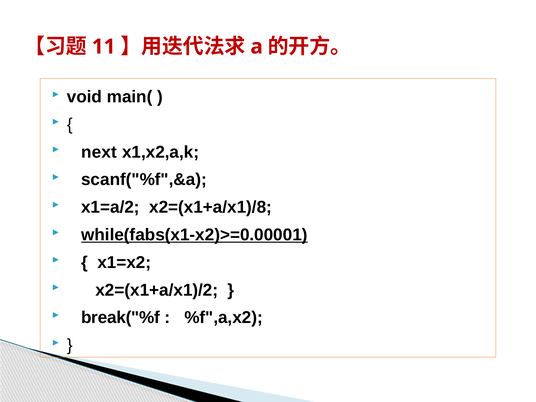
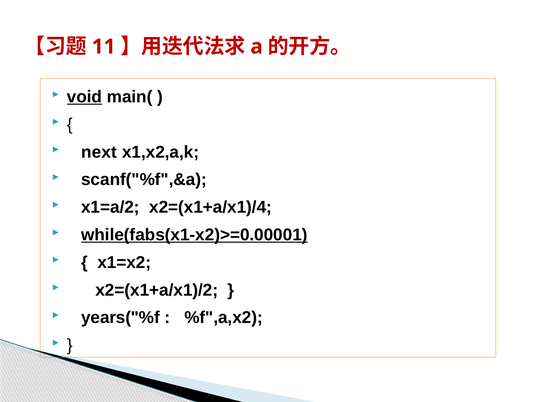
void underline: none -> present (84, 97)
x2=(x1+a/x1)/8: x2=(x1+a/x1)/8 -> x2=(x1+a/x1)/4 (211, 207)
break("%f: break("%f -> years("%f (120, 318)
